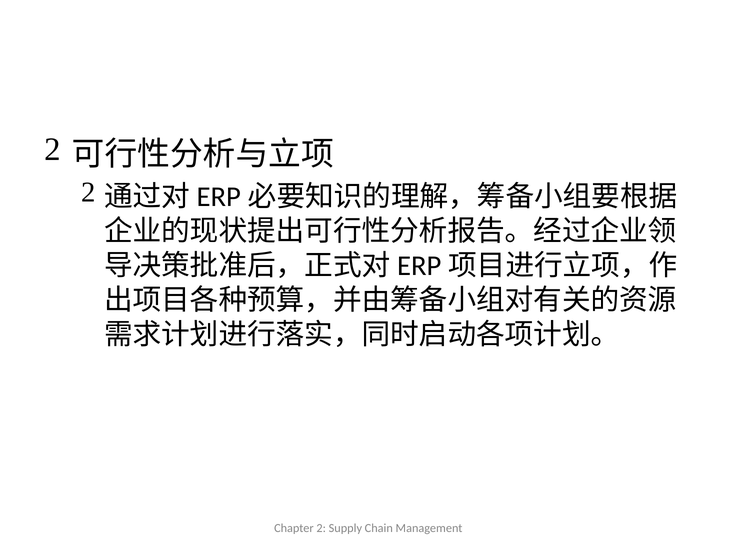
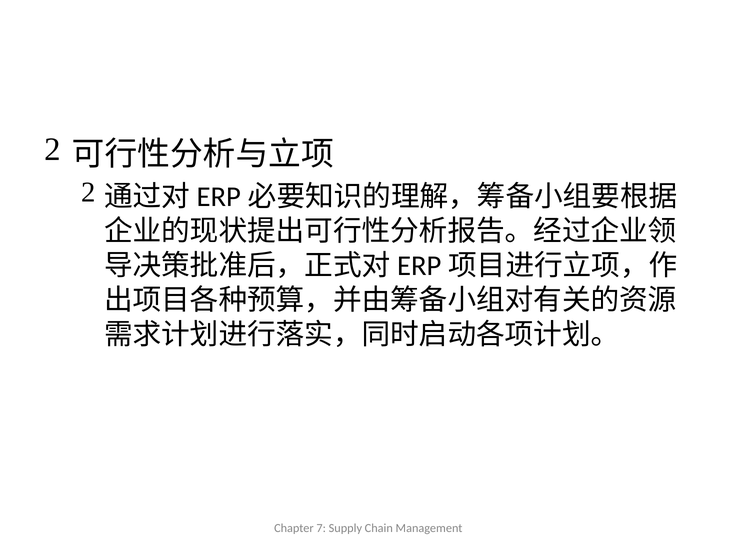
2: 2 -> 7 (321, 528)
